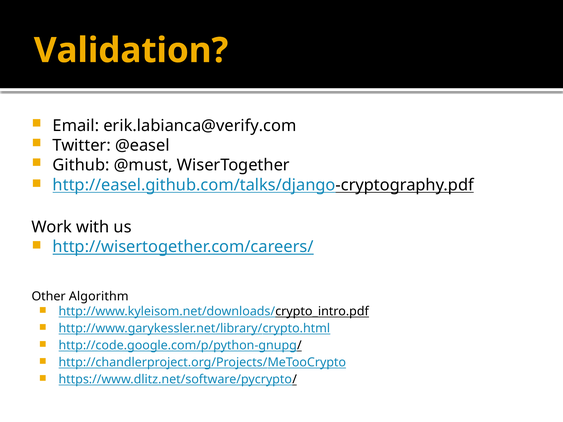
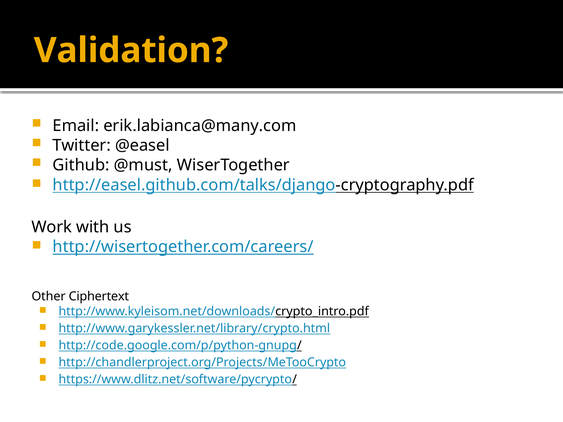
erik.labianca@verify.com: erik.labianca@verify.com -> erik.labianca@many.com (200, 126)
Algorithm: Algorithm -> Ciphertext (99, 297)
